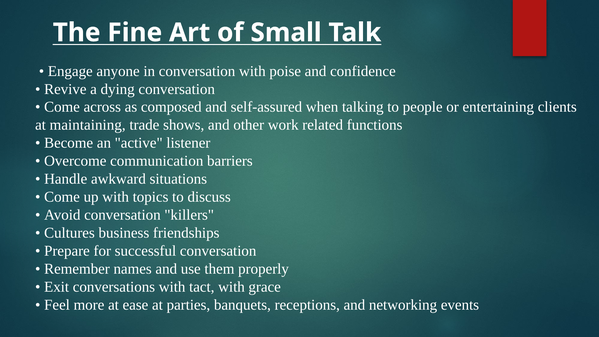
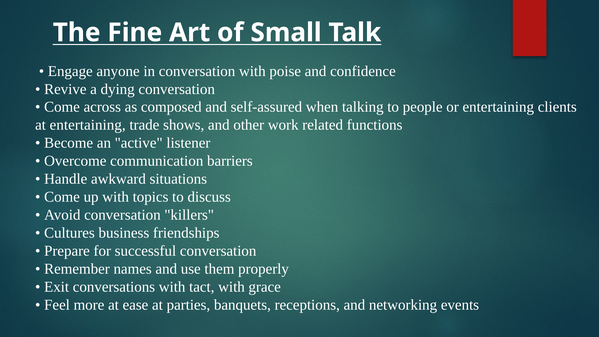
at maintaining: maintaining -> entertaining (88, 125)
